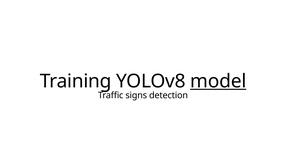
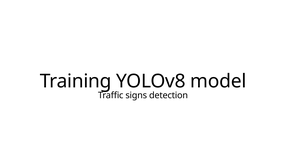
model underline: present -> none (218, 81)
